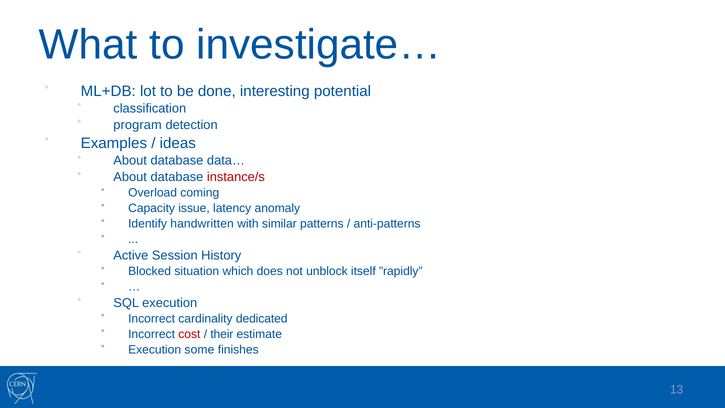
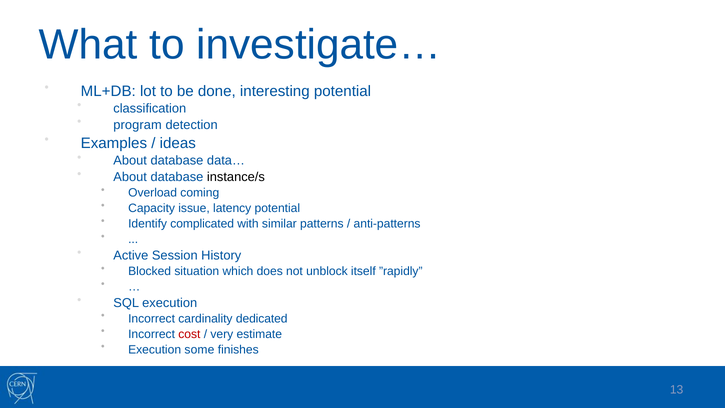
instance/s colour: red -> black (236, 177)
latency anomaly: anomaly -> potential (277, 208)
handwritten: handwritten -> complicated (202, 224)
their: their -> very (222, 334)
